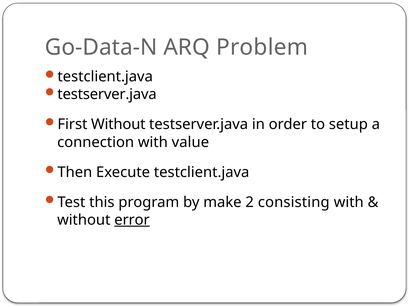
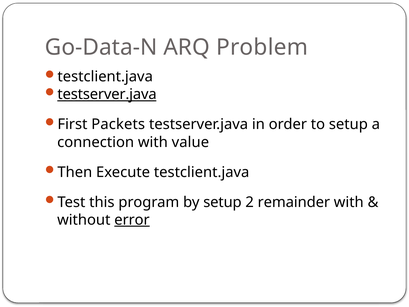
testserver.java underline: none -> present (107, 94)
First Without: Without -> Packets (118, 124)
by make: make -> setup (222, 202)
consisting: consisting -> remainder (294, 202)
